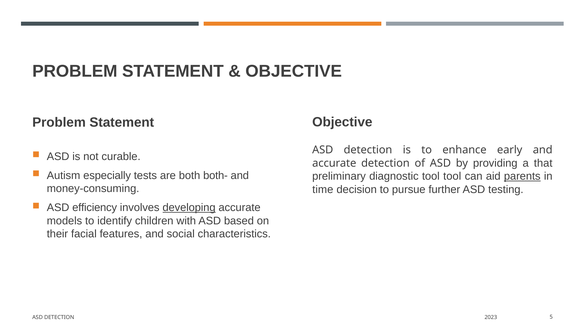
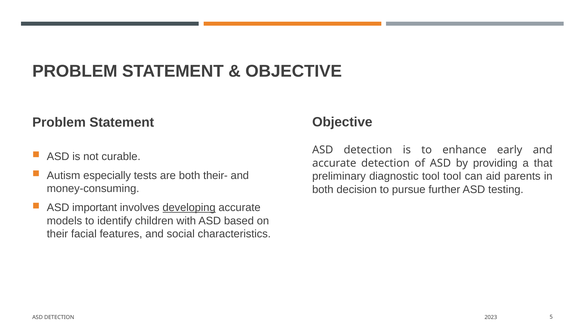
both-: both- -> their- (215, 176)
parents underline: present -> none (522, 176)
time: time -> both (323, 189)
efficiency: efficiency -> important (95, 208)
